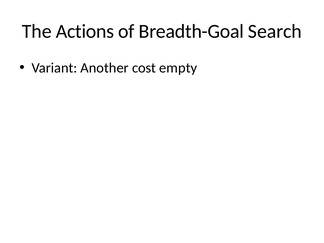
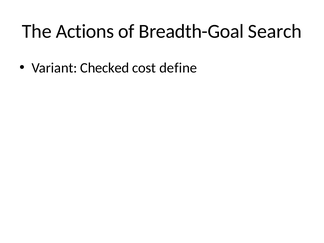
Another: Another -> Checked (105, 68)
empty: empty -> define (178, 68)
